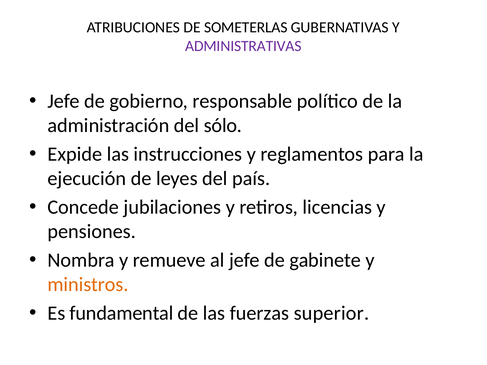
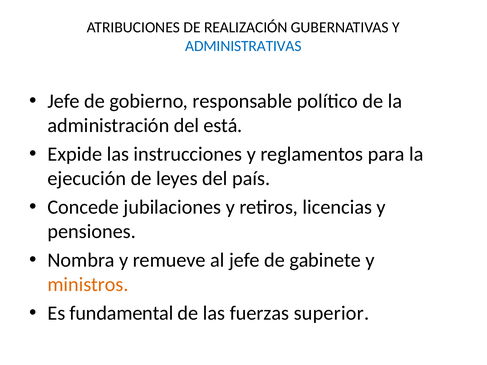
SOMETERLAS: SOMETERLAS -> REALIZACIÓN (246, 27)
ADMINISTRATIVAS colour: purple -> blue (243, 46)
sólo: sólo -> está (223, 126)
